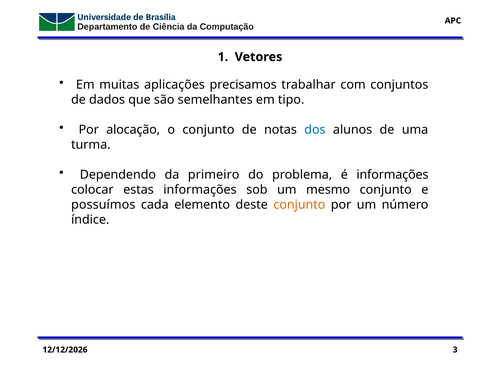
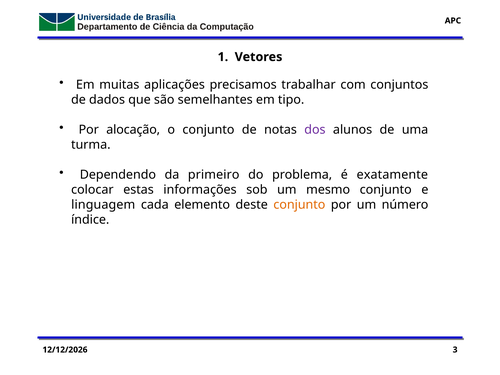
dos colour: blue -> purple (315, 130)
é informações: informações -> exatamente (392, 175)
possuímos: possuímos -> linguagem (103, 205)
